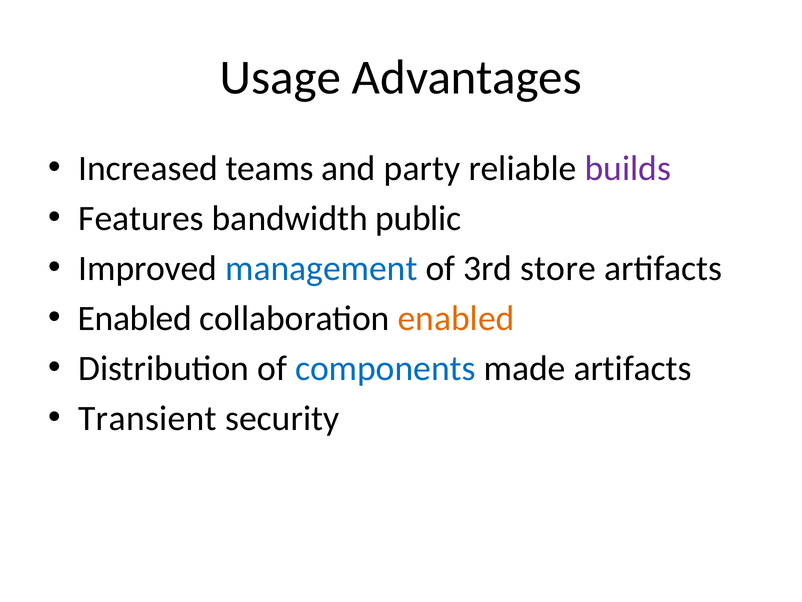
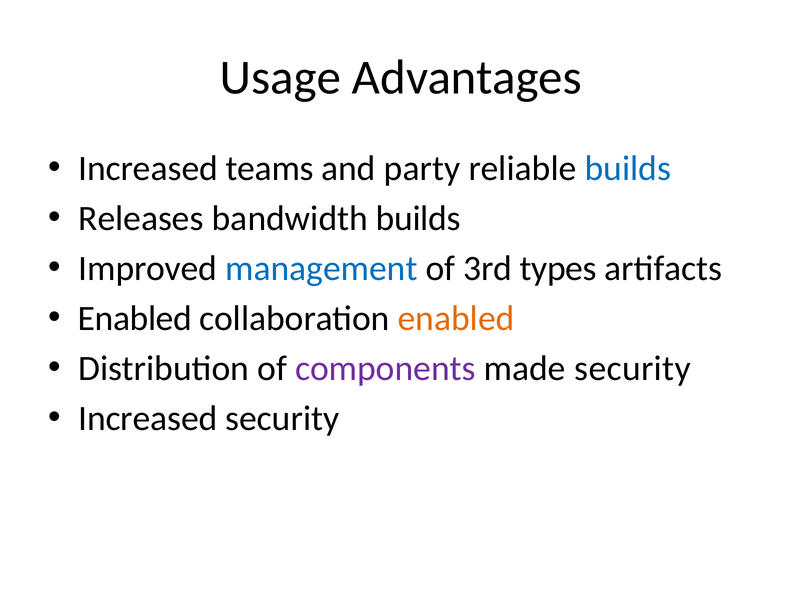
builds colour: purple -> blue (628, 168)
Features: Features -> Releases (141, 218)
bandwidth public: public -> builds (418, 218)
store: store -> types (558, 268)
components colour: blue -> purple (385, 368)
made artifacts: artifacts -> security (632, 368)
Transient: Transient -> Increased (148, 418)
